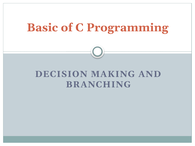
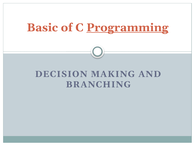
Programming underline: none -> present (127, 28)
